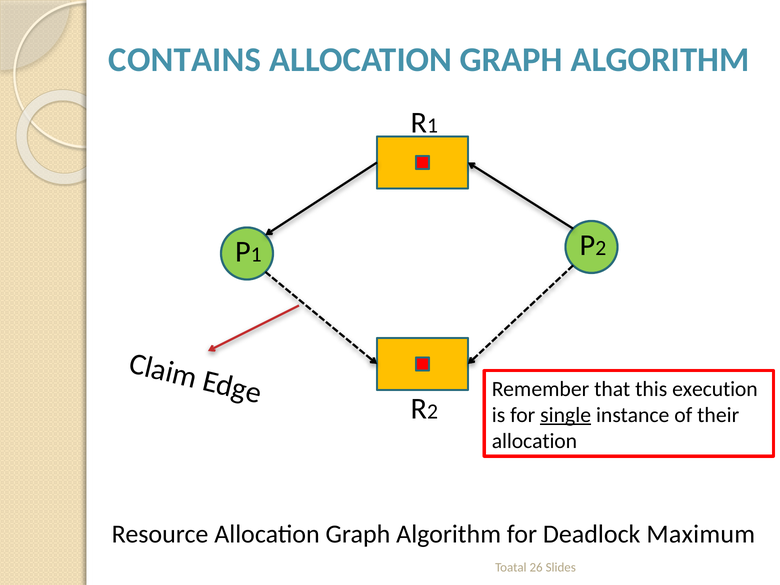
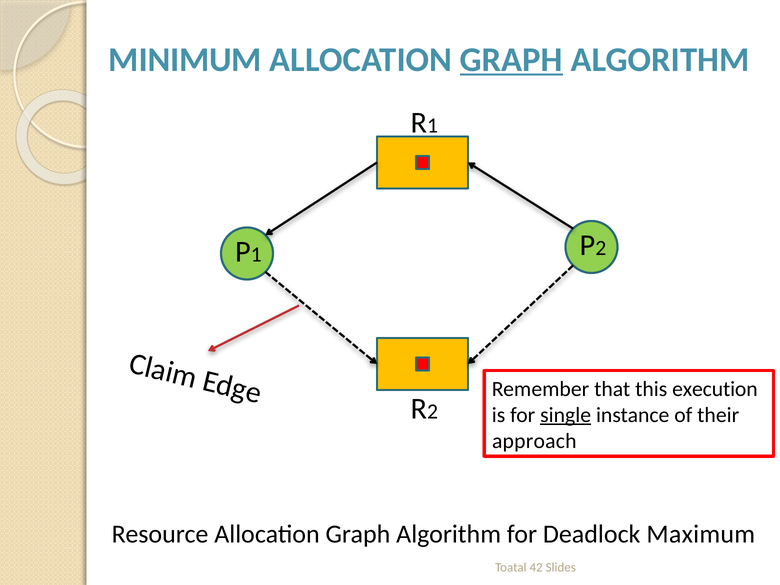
CONTAINS: CONTAINS -> MINIMUM (185, 60)
GRAPH underline: none -> present (511, 60)
allocation: allocation -> approach (534, 441)
26: 26 -> 42 (536, 567)
